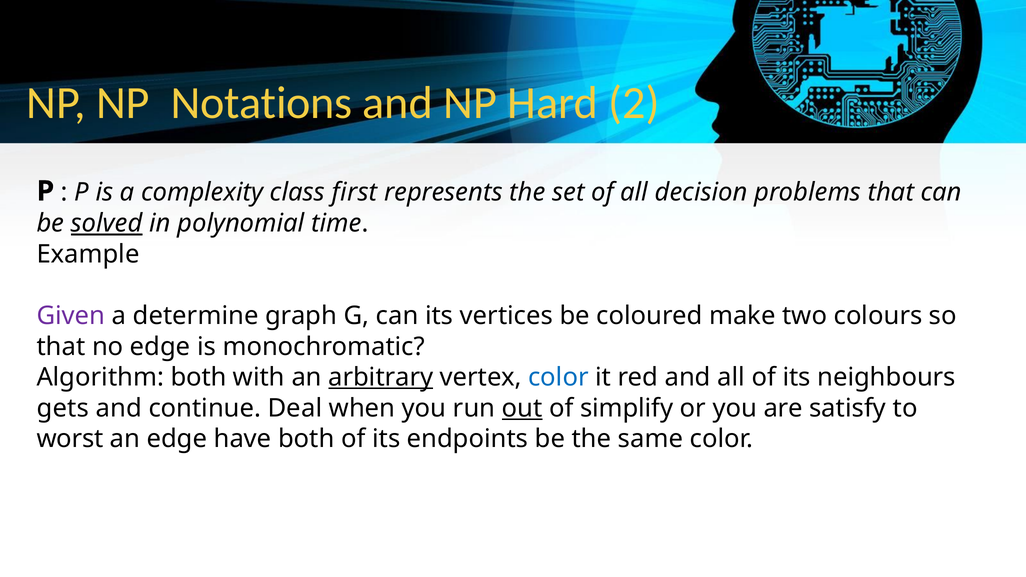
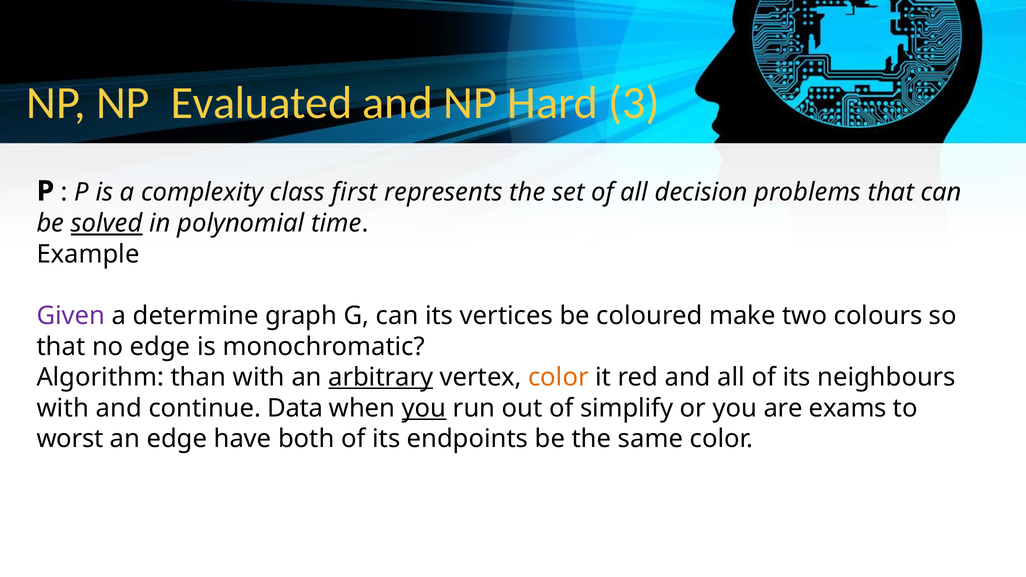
Notations: Notations -> Evaluated (261, 103)
2: 2 -> 3 (634, 103)
Algorithm both: both -> than (198, 377)
color colour: blue -> orange (558, 377)
gets: gets -> with (63, 408)
Deal: Deal -> Data (295, 408)
you underline: none -> present (424, 408)
out underline: present -> none (522, 408)
satisfy: satisfy -> exams (848, 408)
